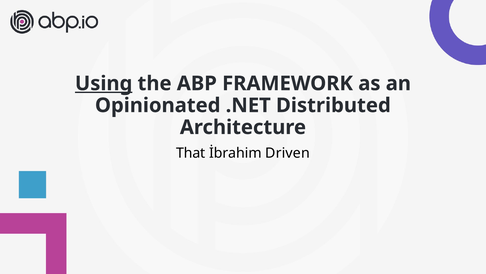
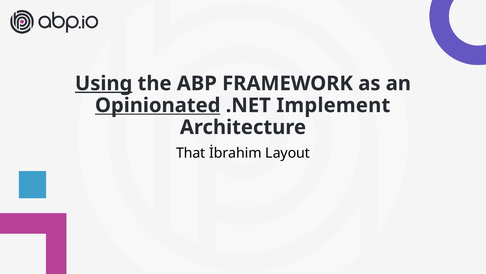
Opinionated underline: none -> present (158, 105)
Distributed: Distributed -> Implement (333, 105)
Driven: Driven -> Layout (288, 153)
